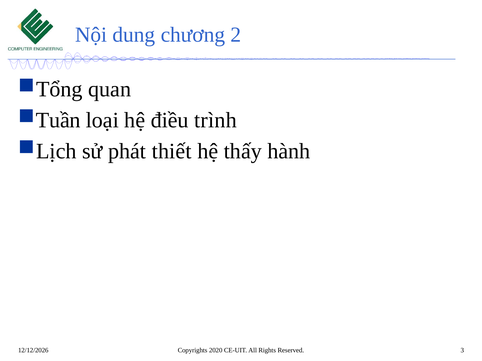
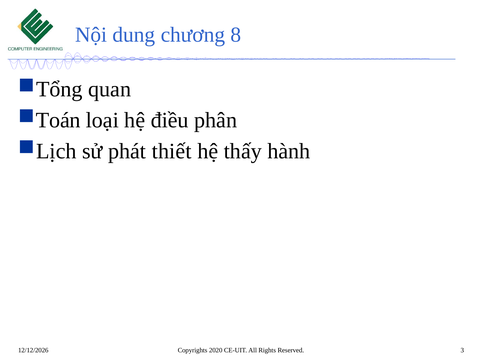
2: 2 -> 8 (236, 35)
Tuần: Tuần -> Toán (58, 120)
trình: trình -> phân (216, 120)
